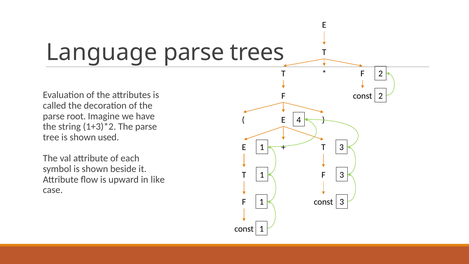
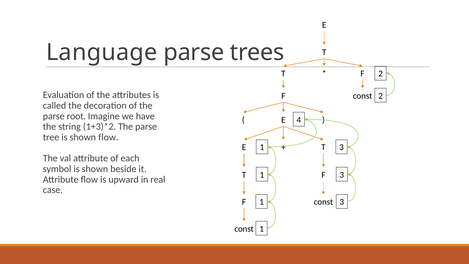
shown used: used -> flow (108, 137)
like: like -> real (158, 179)
